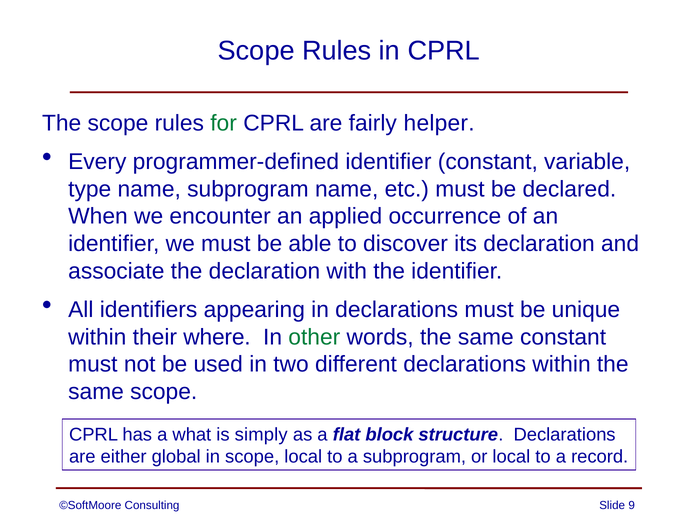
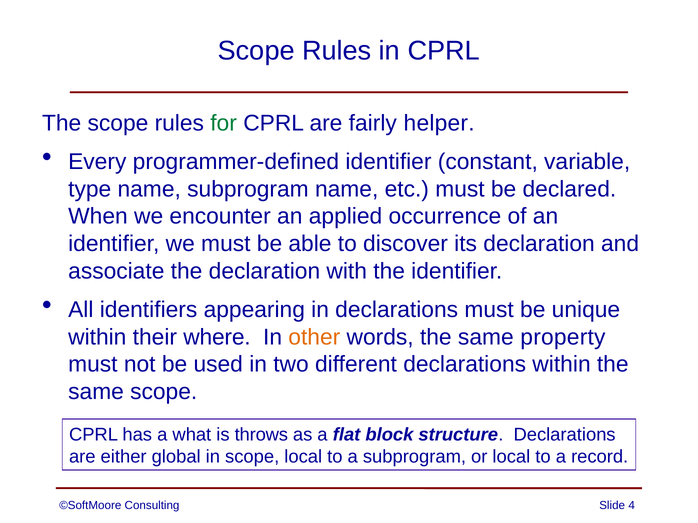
other colour: green -> orange (314, 337)
same constant: constant -> property (563, 337)
simply: simply -> throws (261, 435)
9: 9 -> 4 (632, 506)
